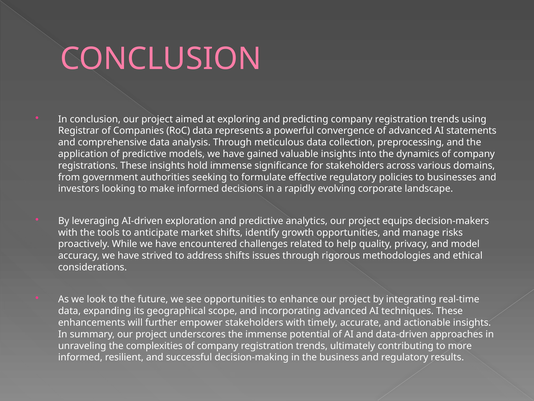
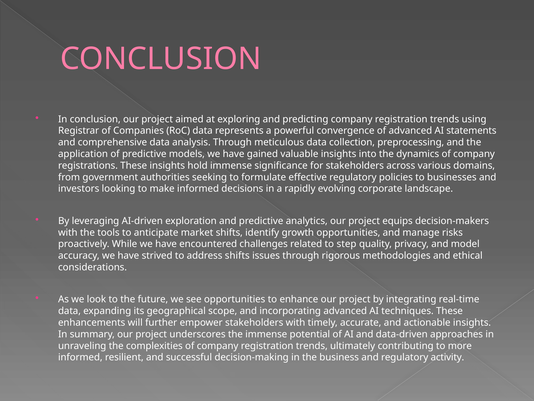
help: help -> step (347, 244)
results: results -> activity (447, 357)
